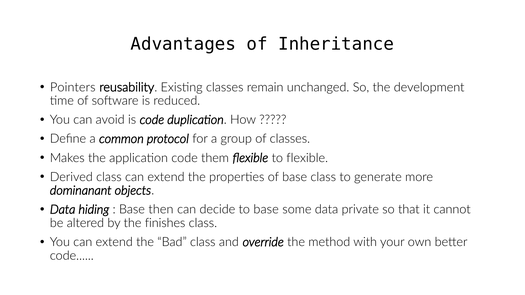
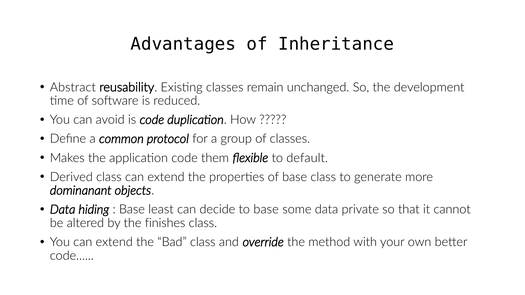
Pointers: Pointers -> Abstract (73, 87)
to flexible: flexible -> default (307, 158)
then: then -> least (161, 210)
